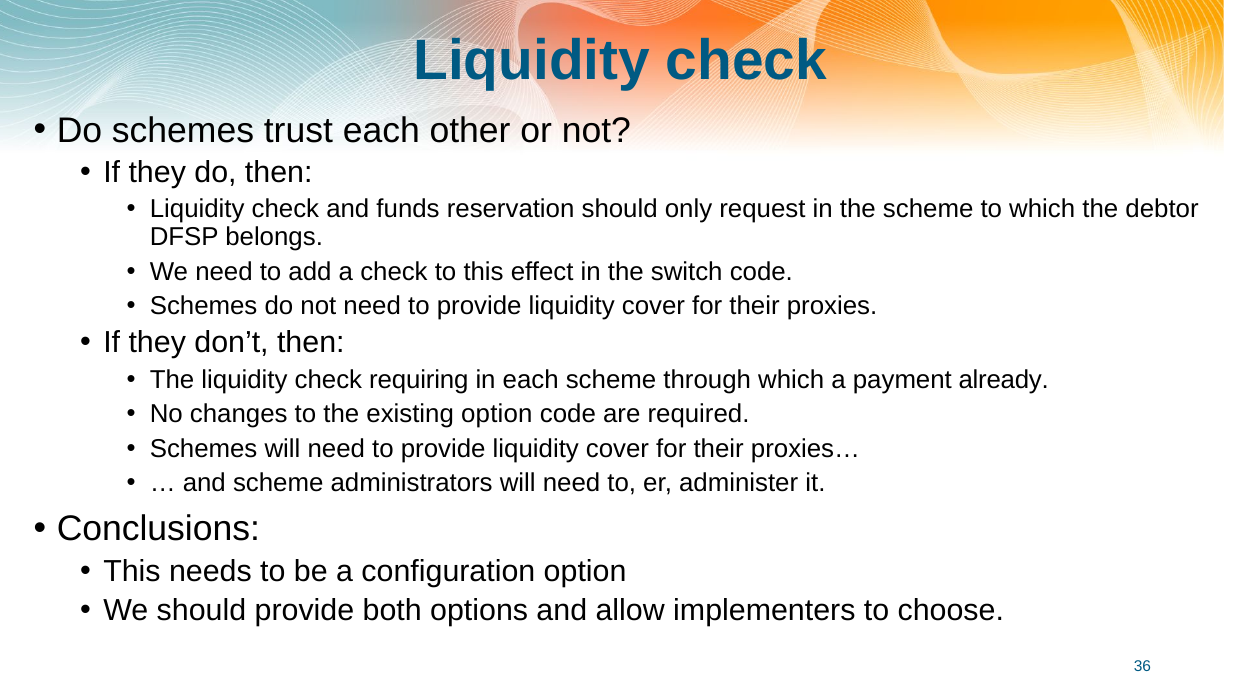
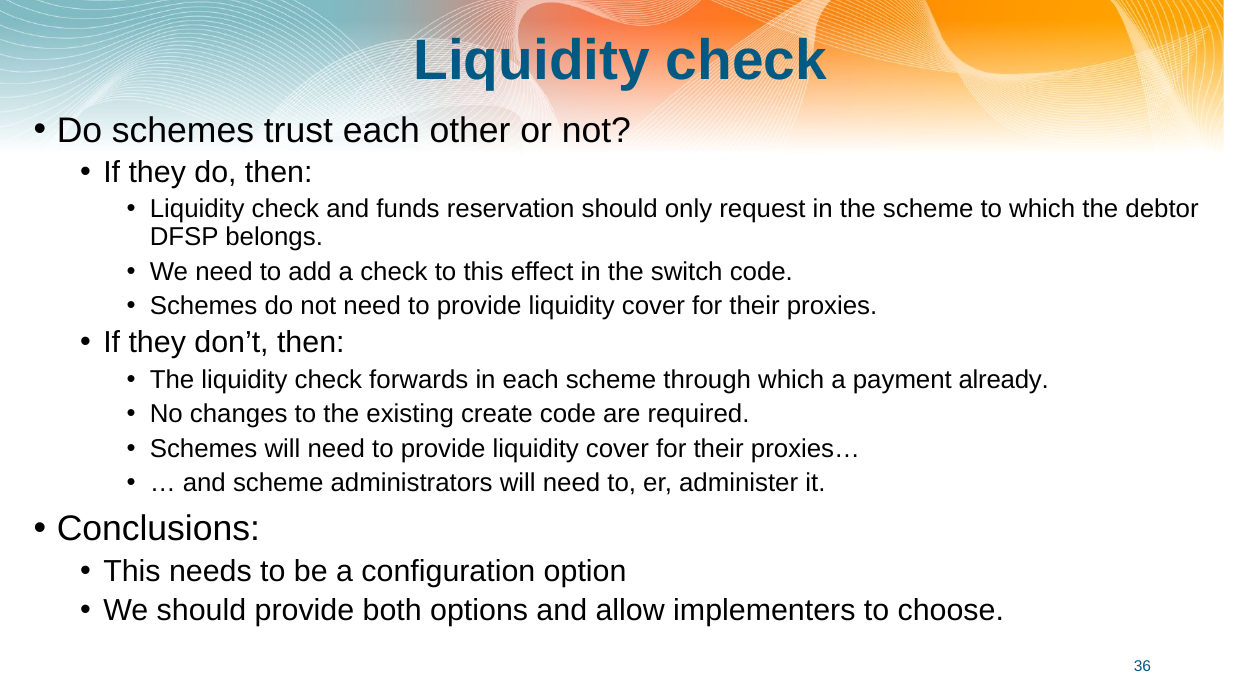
requiring: requiring -> forwards (419, 380)
existing option: option -> create (497, 414)
